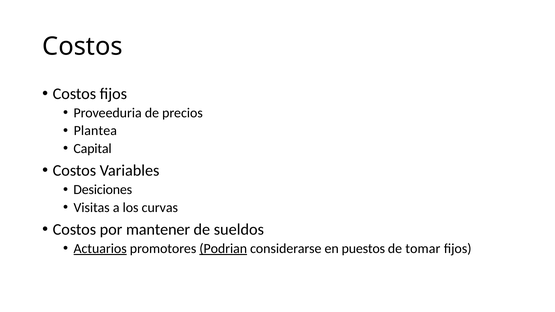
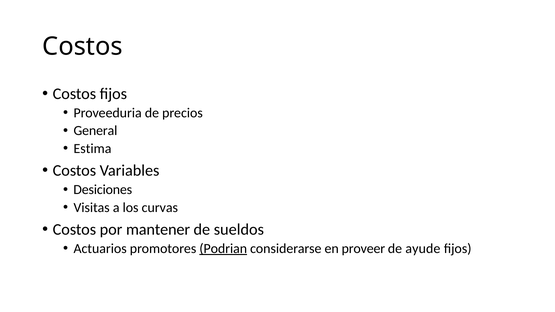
Plantea: Plantea -> General (95, 131)
Capital: Capital -> Estima (92, 149)
Actuarios underline: present -> none (100, 249)
puestos: puestos -> proveer (363, 249)
tomar: tomar -> ayude (423, 249)
